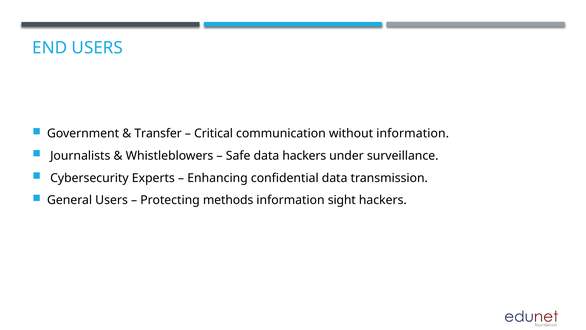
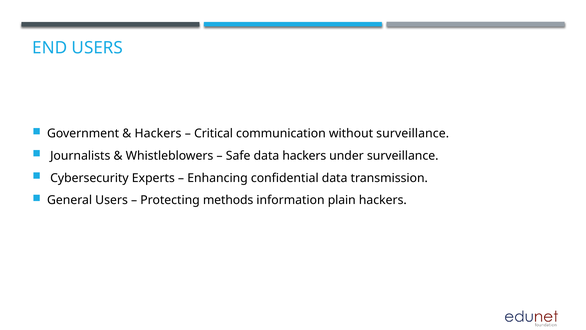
Transfer: Transfer -> Hackers (158, 133)
without information: information -> surveillance (413, 133)
sight: sight -> plain (342, 200)
